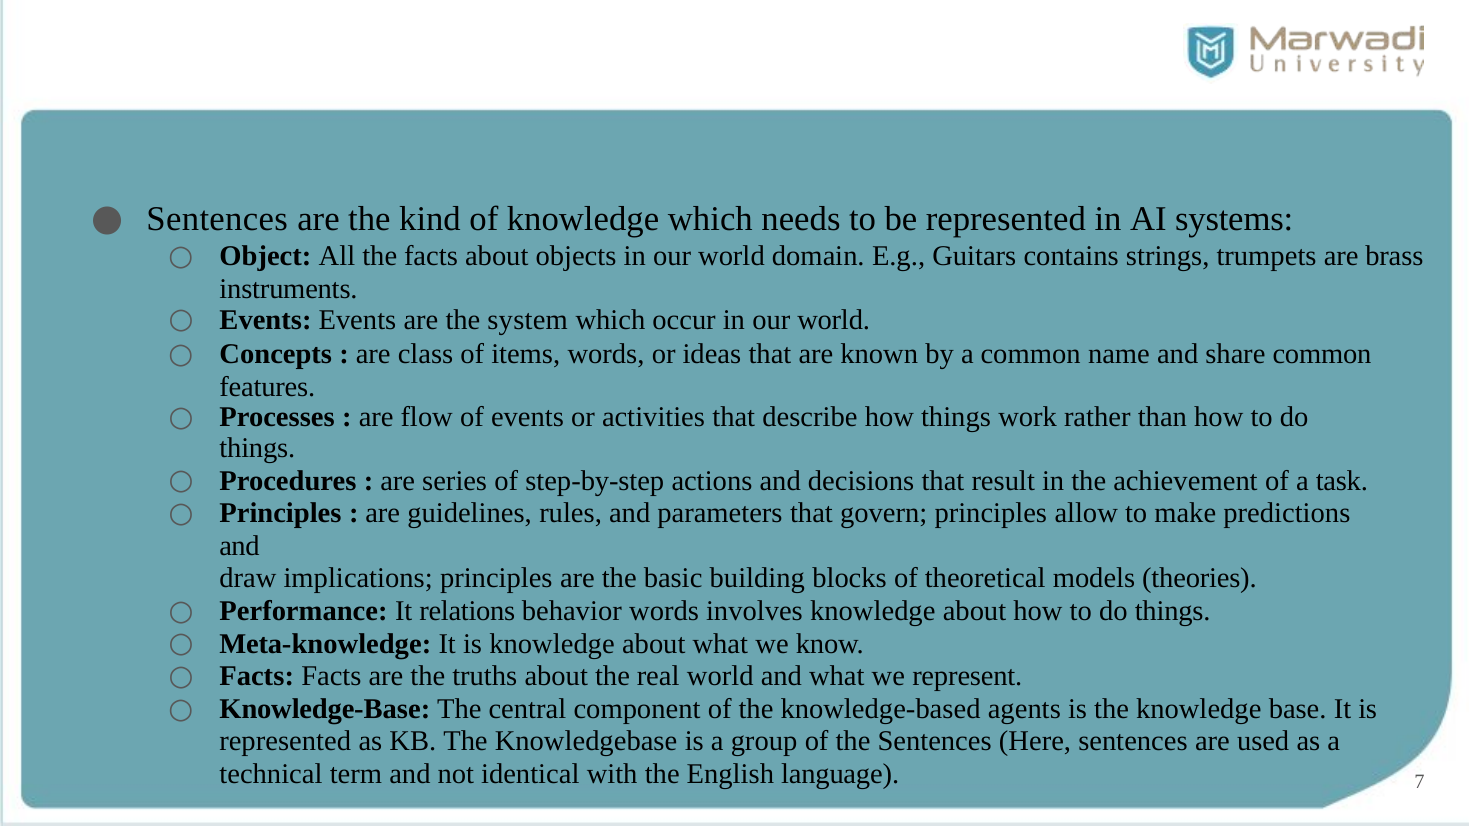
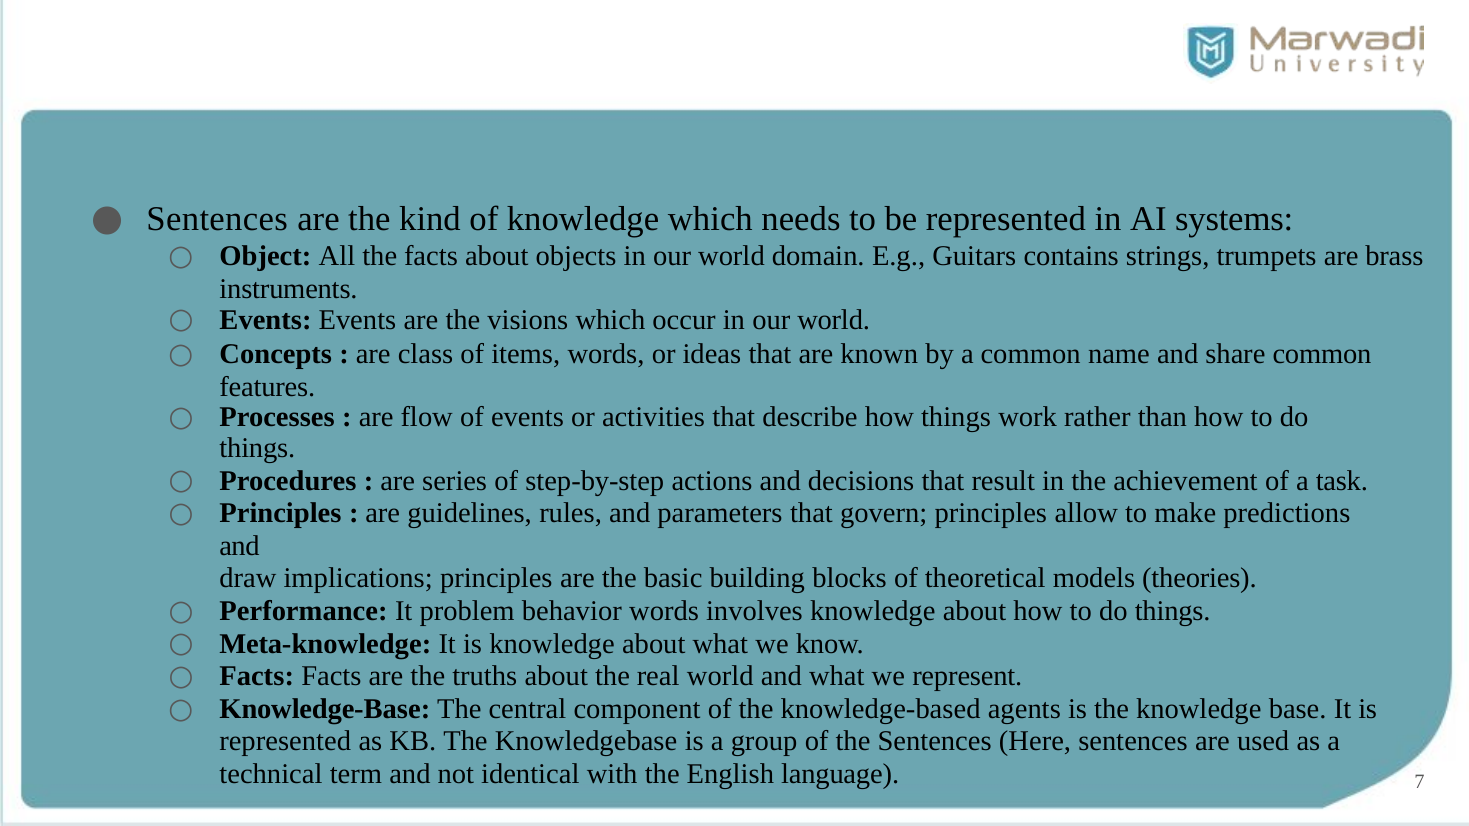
system: system -> visions (528, 320)
relations: relations -> problem (467, 611)
